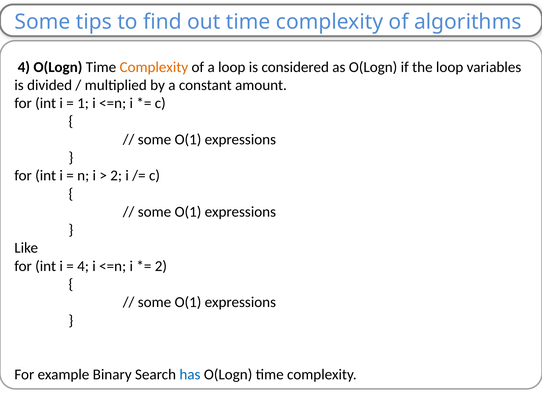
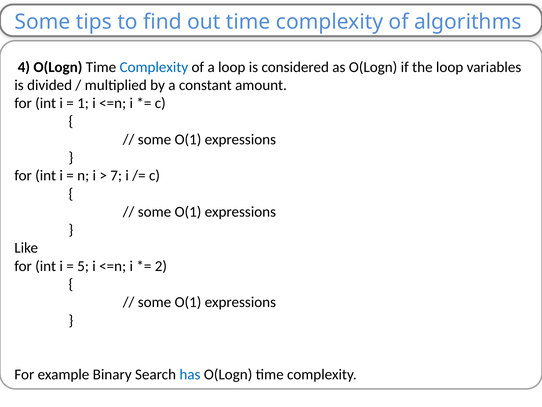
Complexity colour: orange -> blue (154, 67)
2: 2 -> 7 (116, 175)
4: 4 -> 5 (83, 266)
